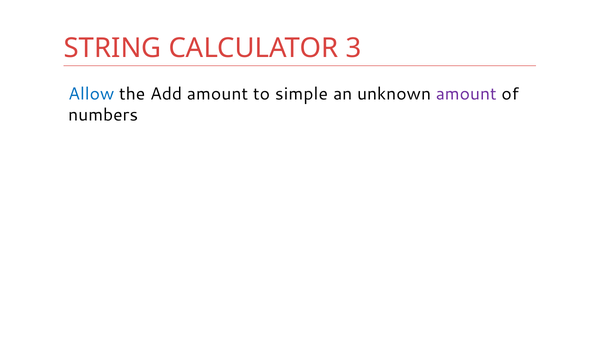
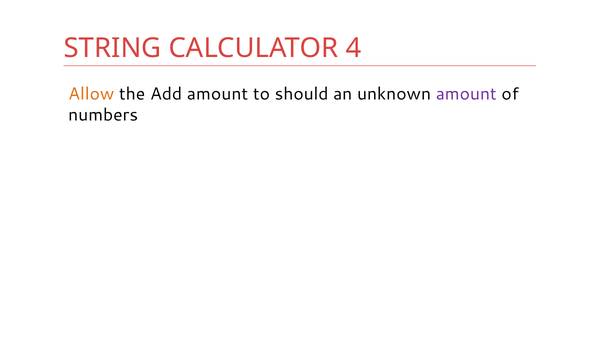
3: 3 -> 4 (354, 48)
Allow colour: blue -> orange (91, 94)
simple: simple -> should (302, 94)
